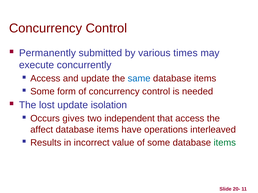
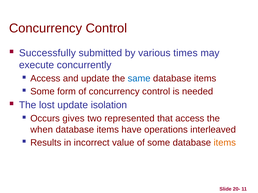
Permanently: Permanently -> Successfully (47, 53)
independent: independent -> represented (129, 119)
affect: affect -> when (42, 130)
items colour: green -> orange (225, 143)
